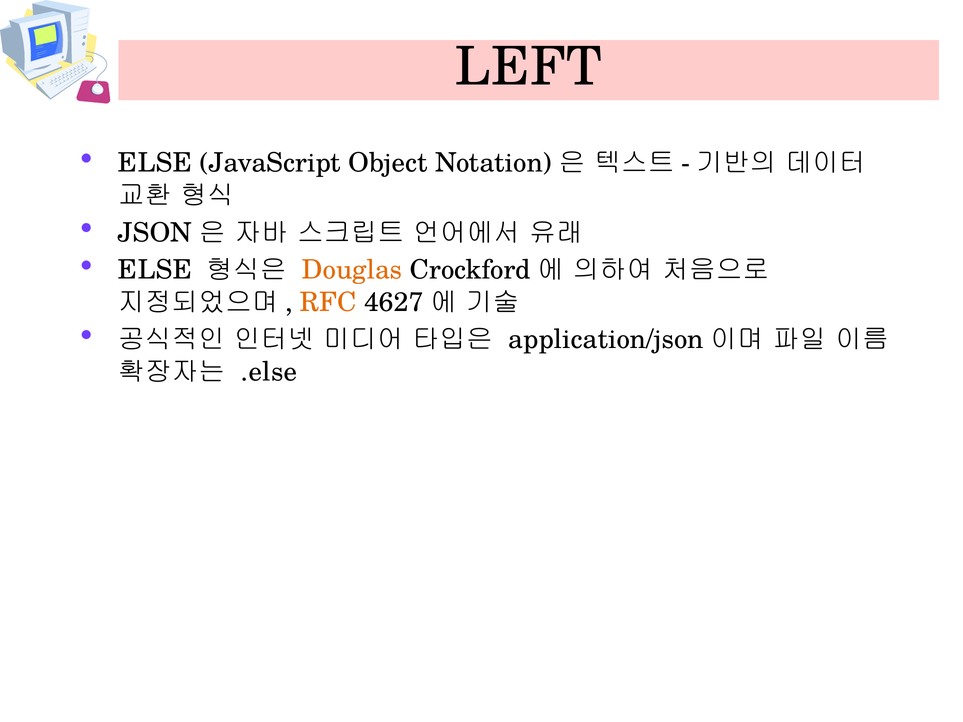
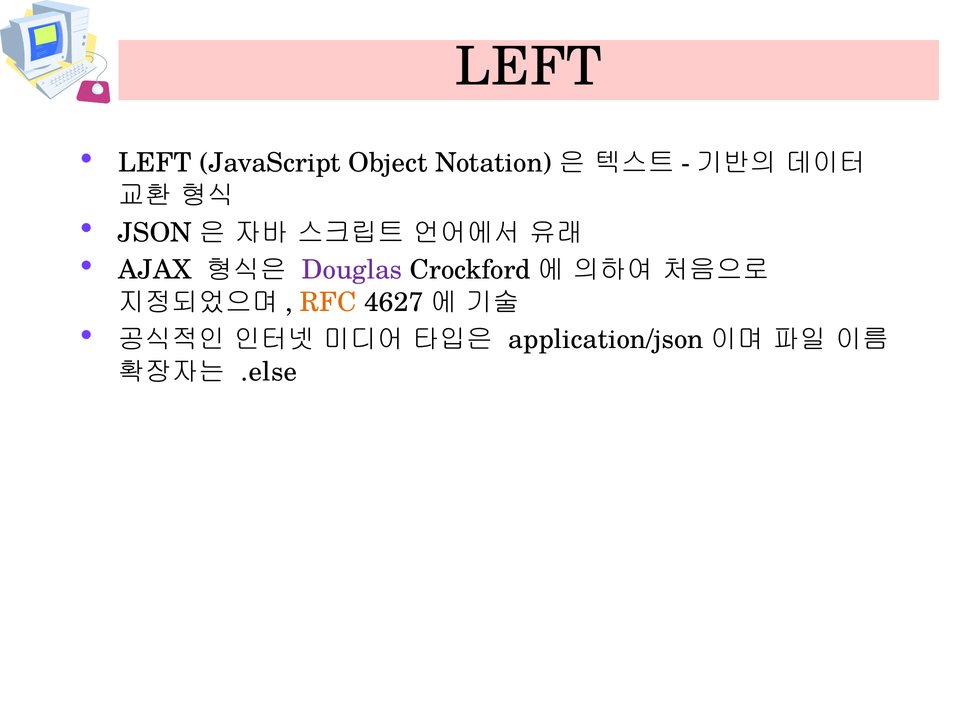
ELSE: ELSE -> LEFT (155, 163)
ELSE: ELSE -> AJAX (155, 270)
Douglas colour: orange -> purple (352, 270)
